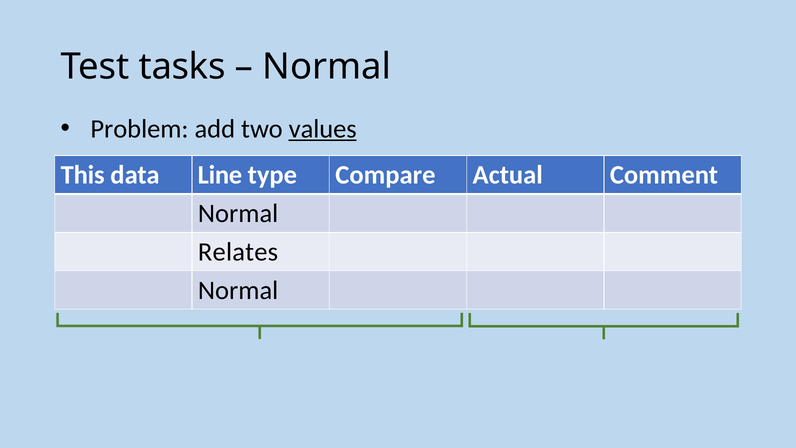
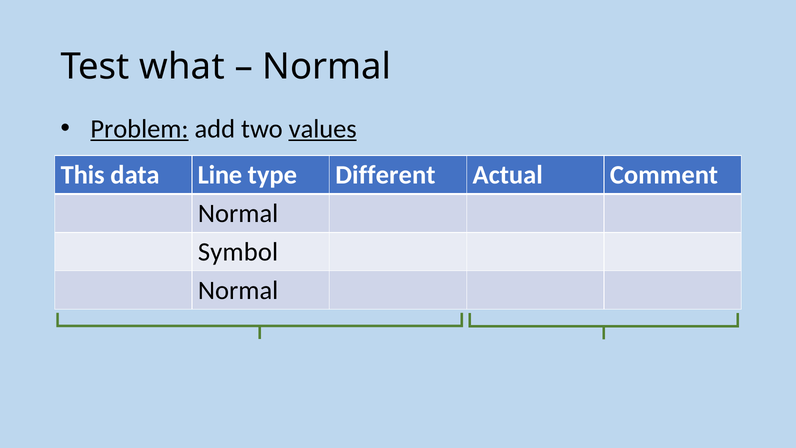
tasks: tasks -> what (182, 67)
Problem underline: none -> present (139, 129)
Compare: Compare -> Different (385, 175)
Relates: Relates -> Symbol (238, 252)
